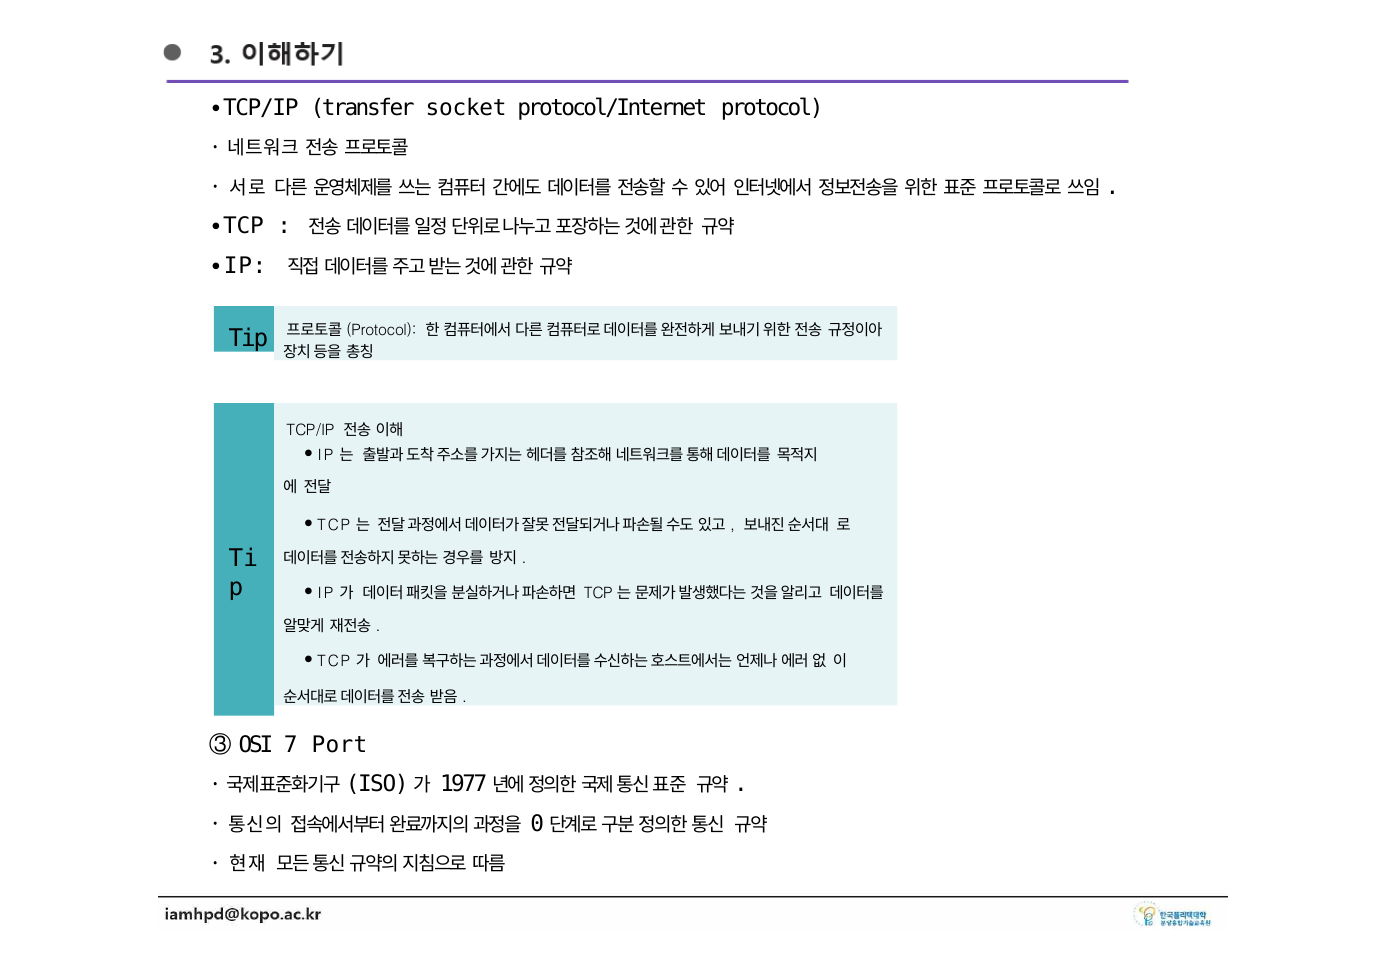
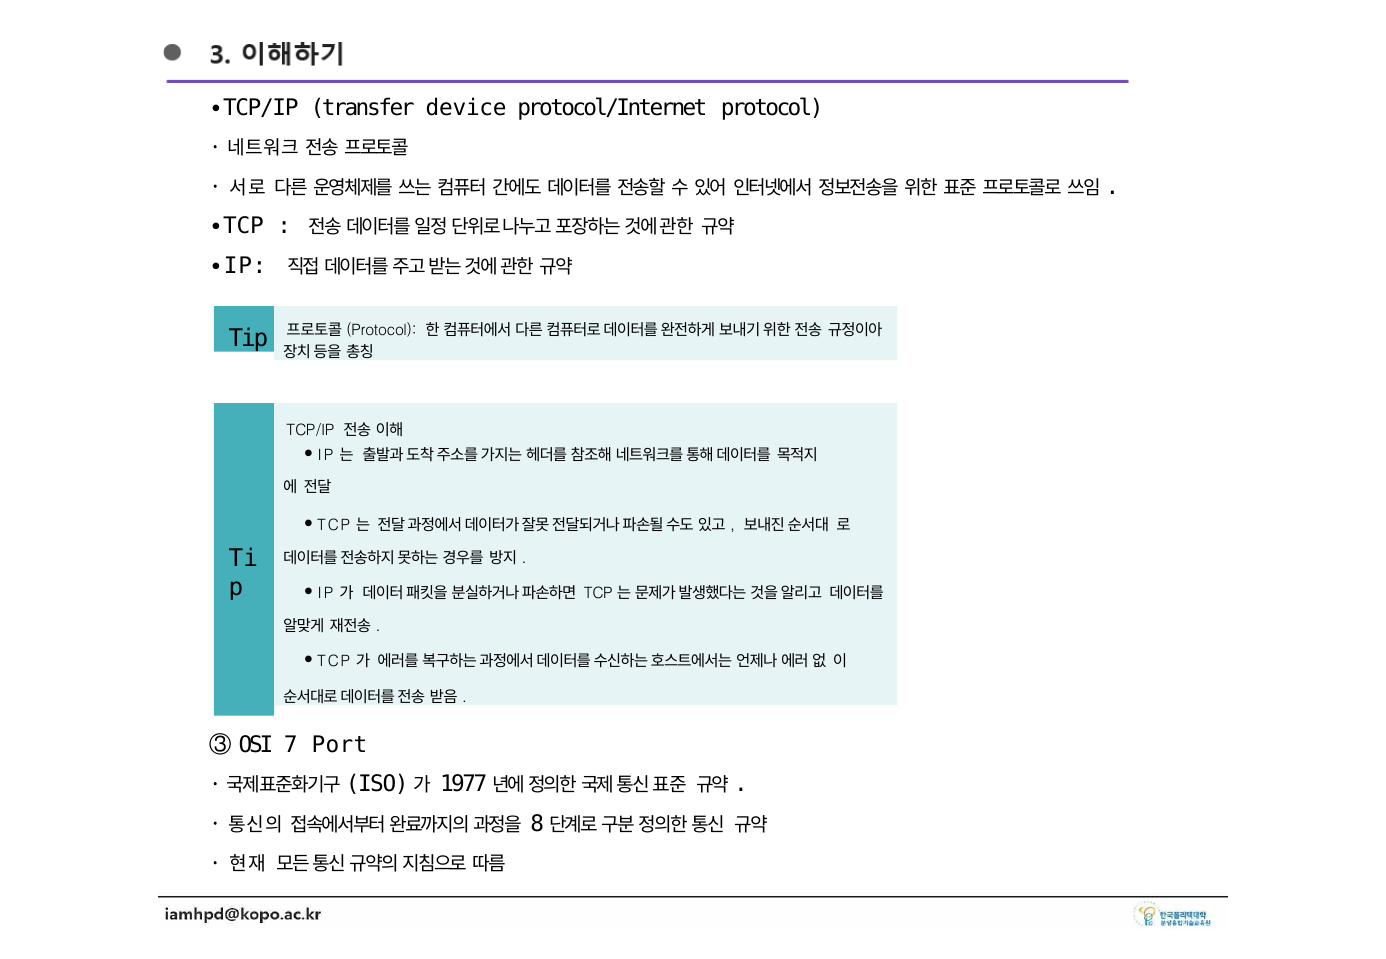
socket: socket -> device (466, 108)
0: 0 -> 8 (537, 824)
